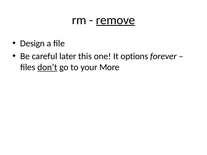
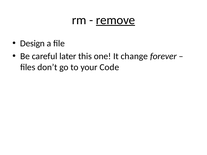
options: options -> change (134, 56)
don’t underline: present -> none (47, 67)
More: More -> Code (109, 67)
